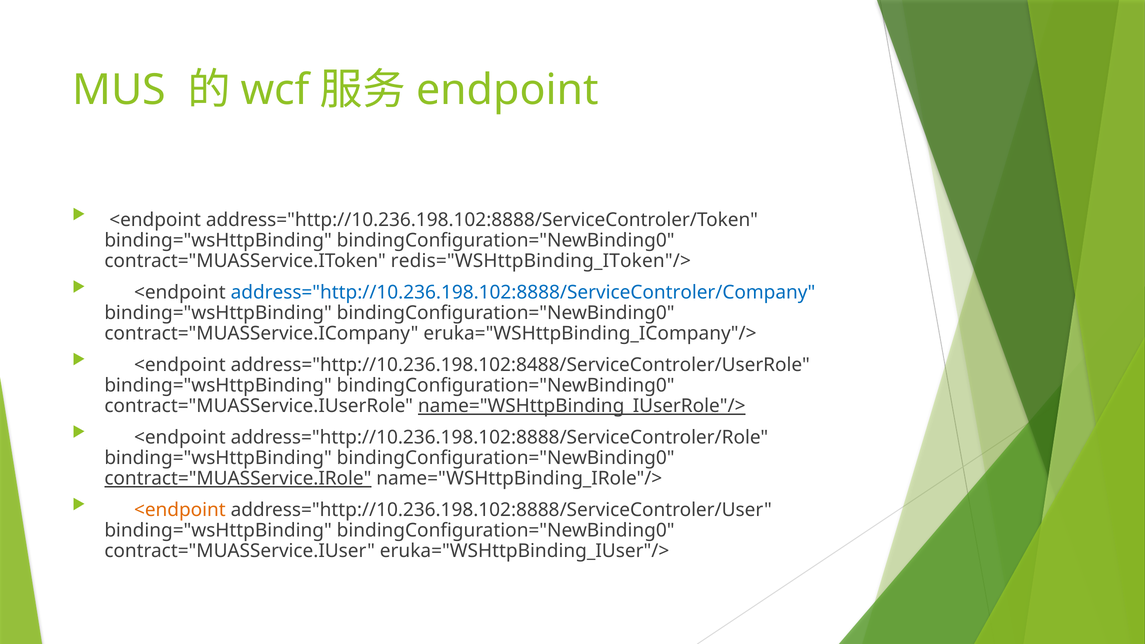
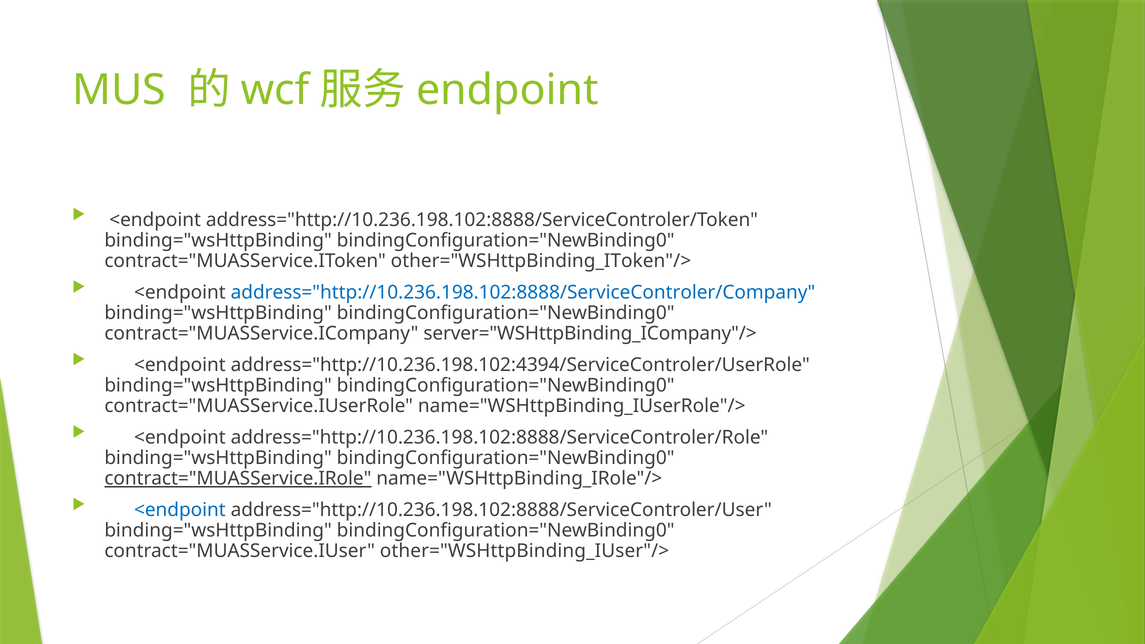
redis="WSHttpBinding_IToken"/>: redis="WSHttpBinding_IToken"/> -> other="WSHttpBinding_IToken"/> (541, 261)
eruka="WSHttpBinding_ICompany"/>: eruka="WSHttpBinding_ICompany"/> -> server="WSHttpBinding_ICompany"/> (590, 334)
address="http://10.236.198.102:8488/ServiceControler/UserRole: address="http://10.236.198.102:8488/ServiceControler/UserRole -> address="http://10.236.198.102:4394/ServiceControler/UserRole (520, 365)
name="WSHttpBinding_IUserRole"/> underline: present -> none (582, 406)
<endpoint colour: orange -> blue (180, 510)
eruka="WSHttpBinding_IUser"/>: eruka="WSHttpBinding_IUser"/> -> other="WSHttpBinding_IUser"/> (525, 551)
